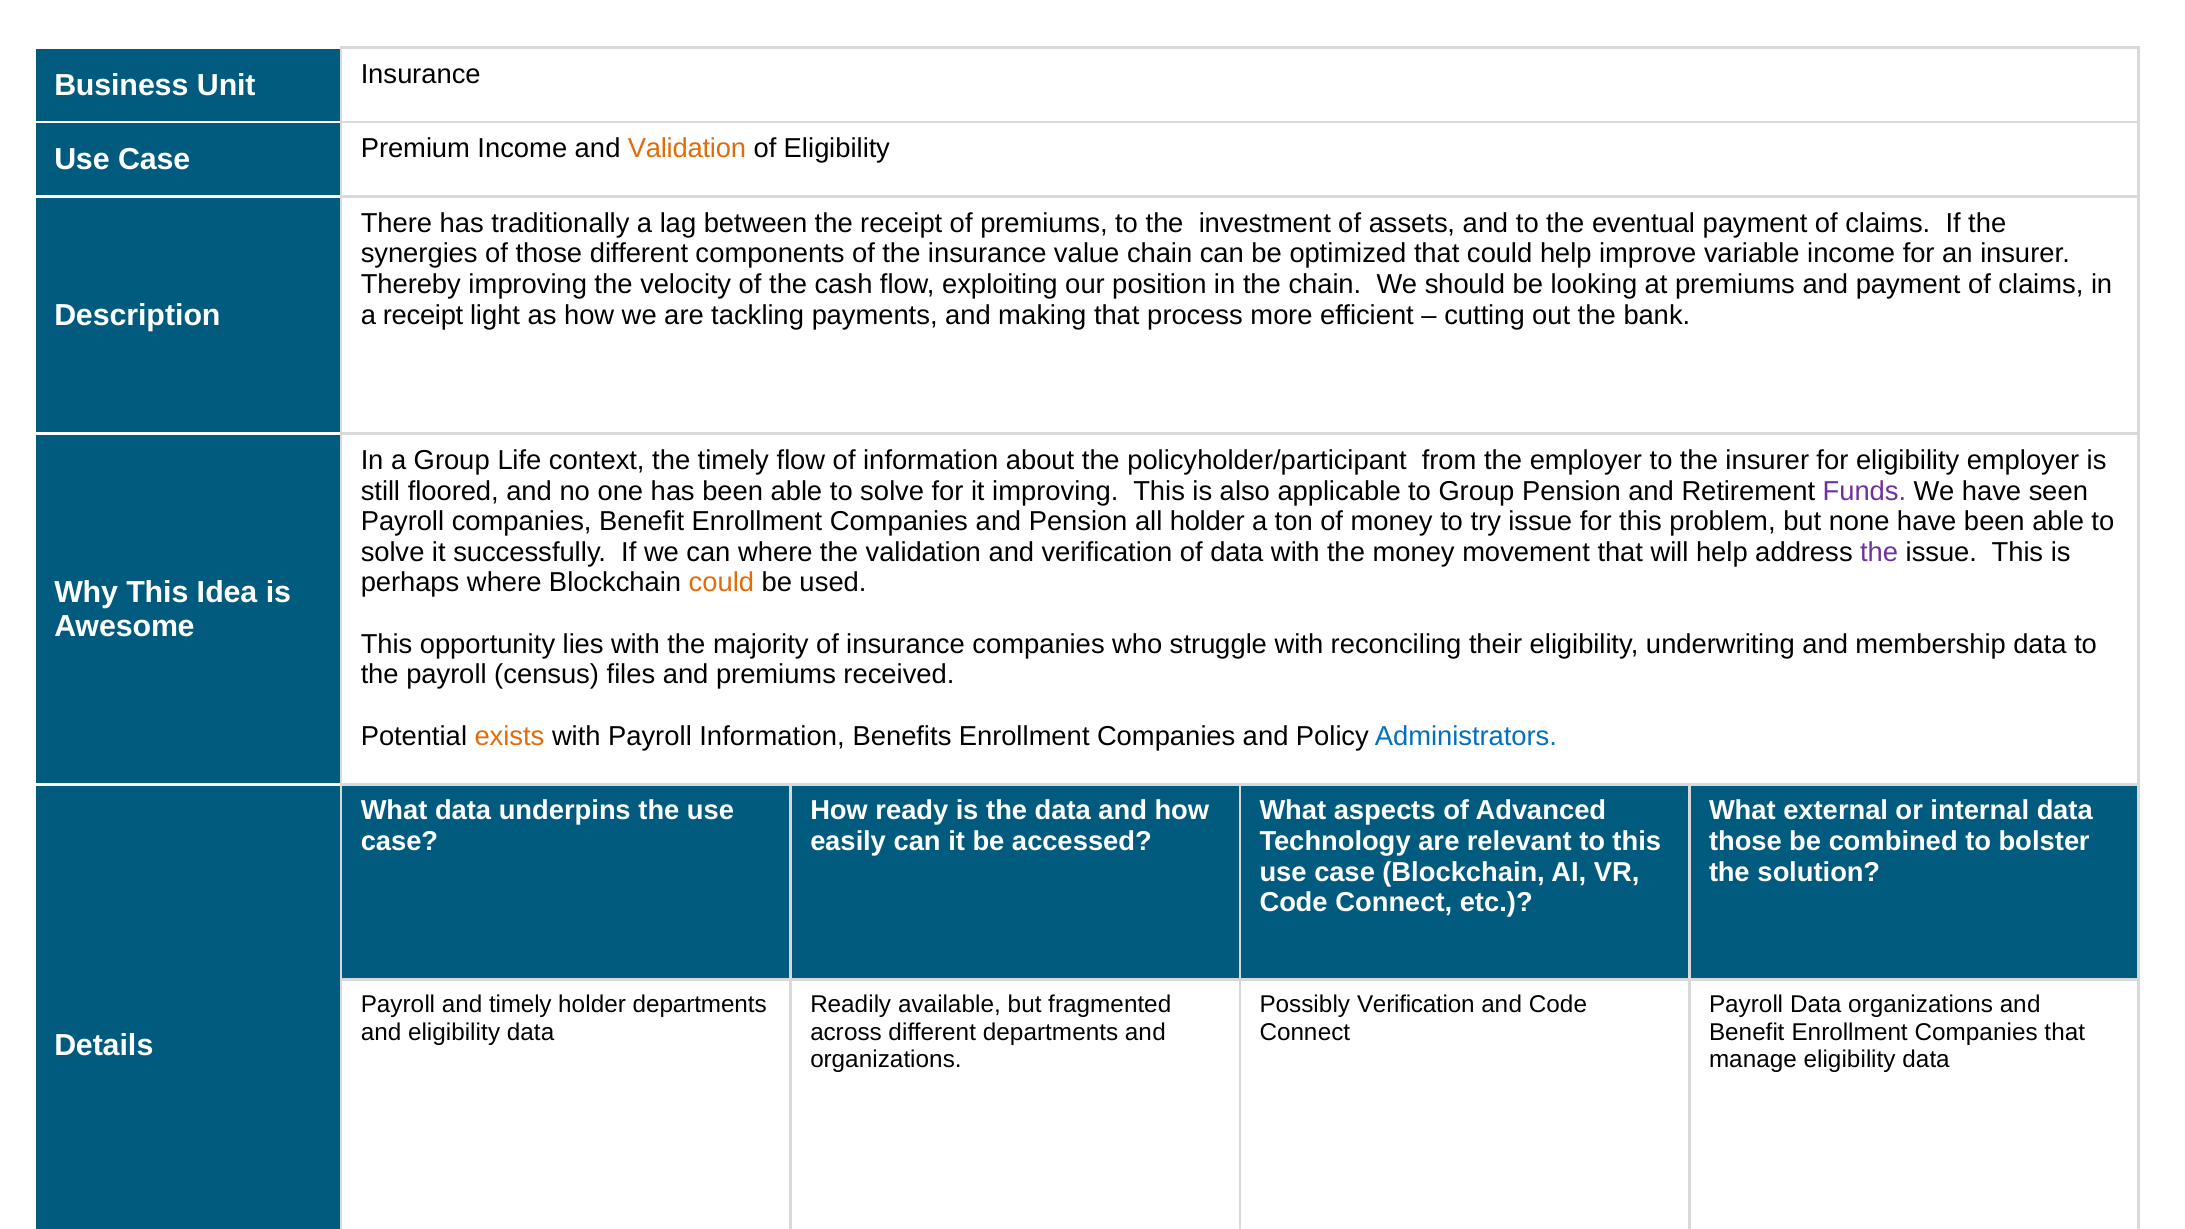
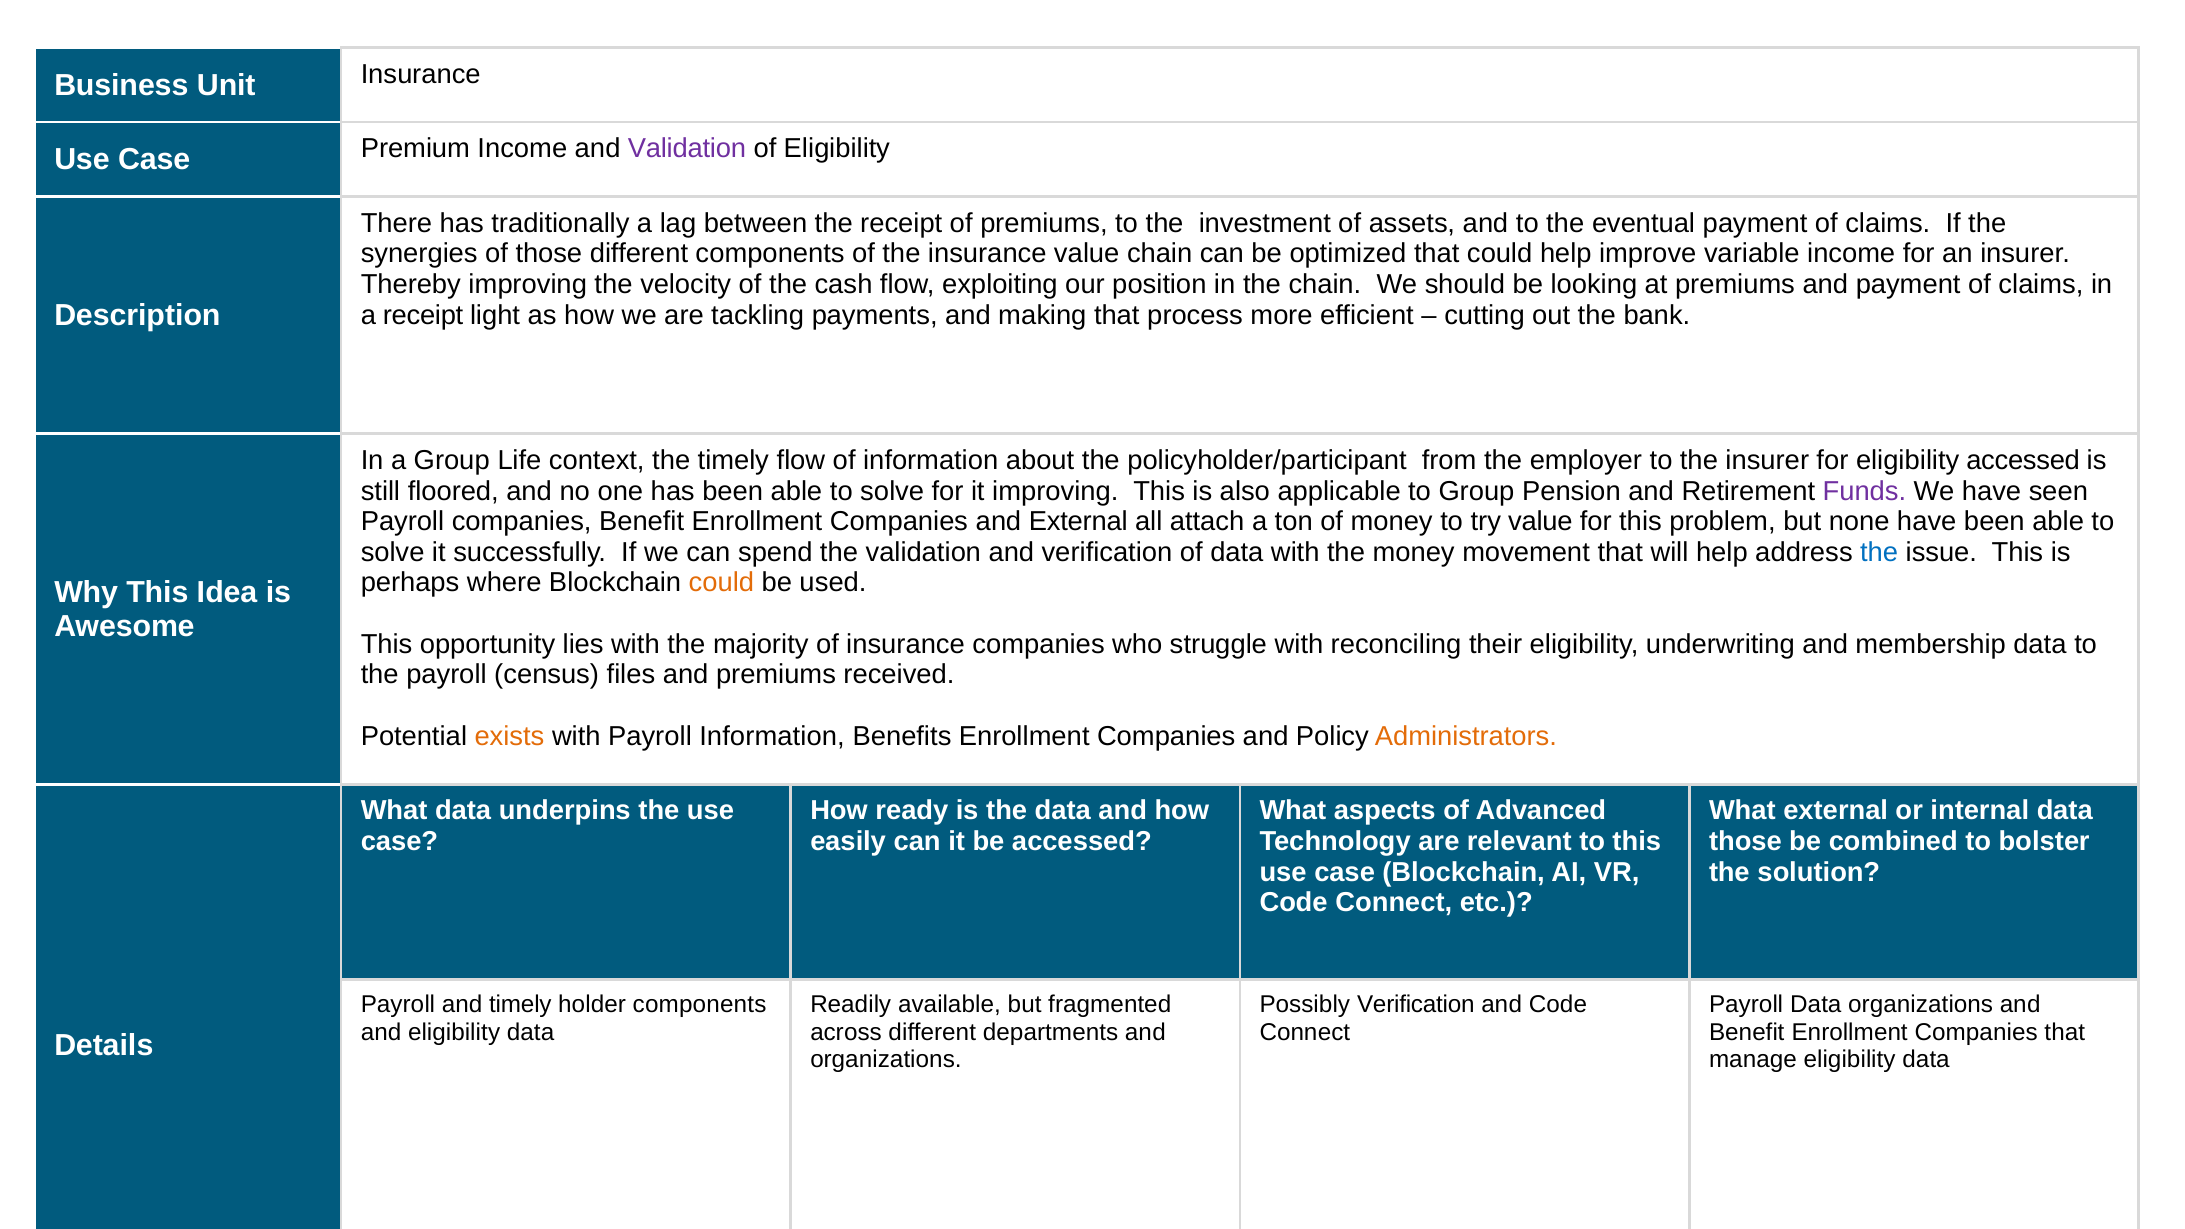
Validation colour: orange -> purple (687, 149)
eligibility employer: employer -> accessed (2023, 460)
and Pension: Pension -> External (1078, 522)
all holder: holder -> attach (1207, 522)
try issue: issue -> value (1540, 522)
can where: where -> spend (775, 552)
the colour: purple -> blue (1879, 552)
Administrators colour: blue -> orange (1466, 736)
holder departments: departments -> components (700, 1005)
